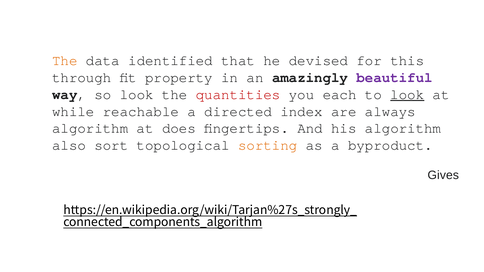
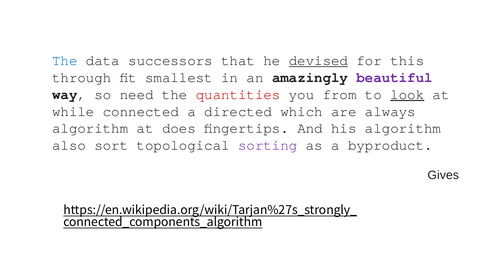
The colour: orange -> blue (65, 61)
identified: identified -> successors (171, 61)
devised underline: none -> present (318, 61)
property: property -> smallest (179, 78)
so look: look -> need (137, 95)
each: each -> from (340, 95)
reachable: reachable -> connected (141, 111)
index: index -> which (302, 111)
sorting colour: orange -> purple (268, 145)
